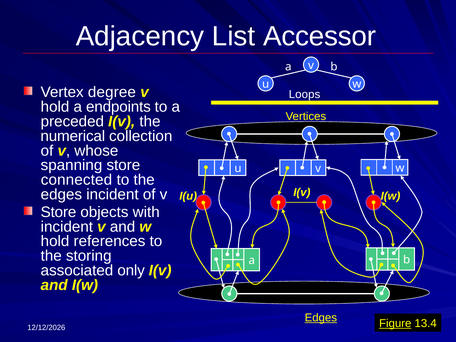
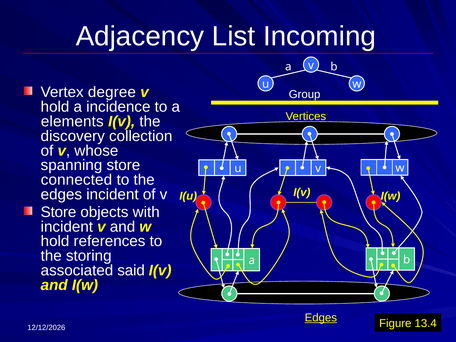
Accessor: Accessor -> Incoming (320, 36)
Loops: Loops -> Group (305, 94)
endpoints: endpoints -> incidence (118, 107)
preceded: preceded -> elements (72, 121)
numerical: numerical -> discovery (73, 136)
only: only -> said (131, 270)
Figure underline: present -> none (395, 323)
